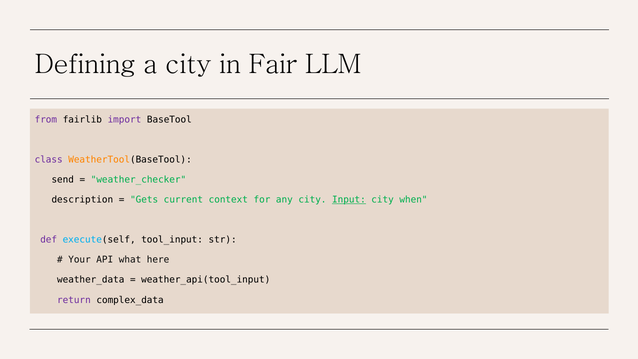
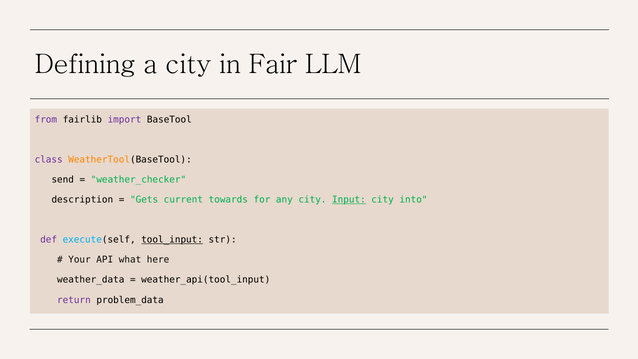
context: context -> towards (228, 200)
when: when -> into (413, 200)
tool_input underline: none -> present (172, 240)
complex_data: complex_data -> problem_data (130, 300)
